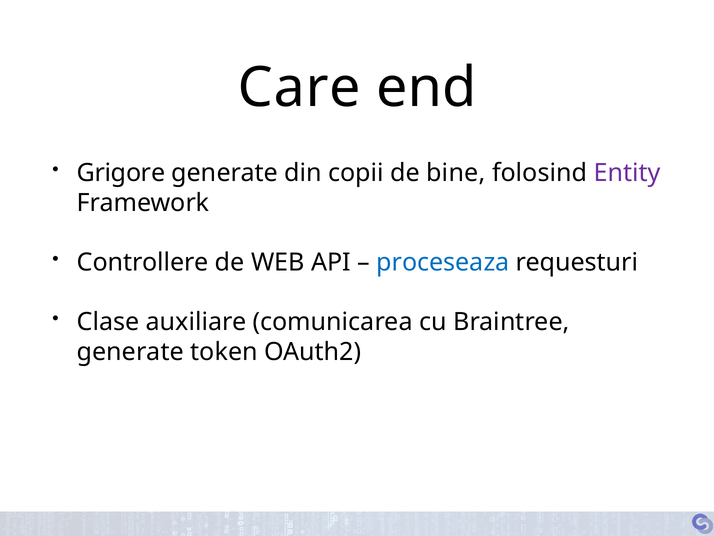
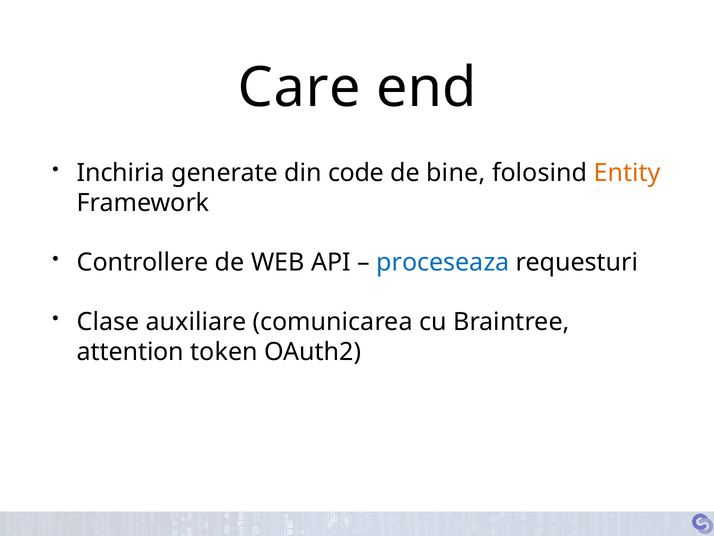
Grigore: Grigore -> Inchiria (121, 173)
copii: copii -> code (356, 173)
Entity colour: purple -> orange (627, 173)
generate: generate -> attention (130, 352)
